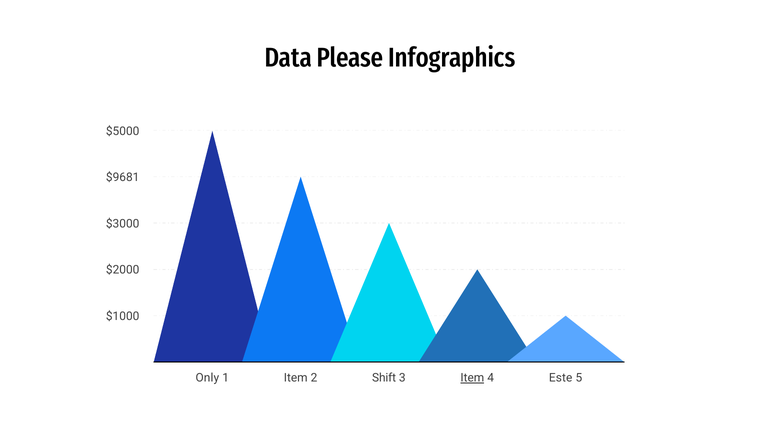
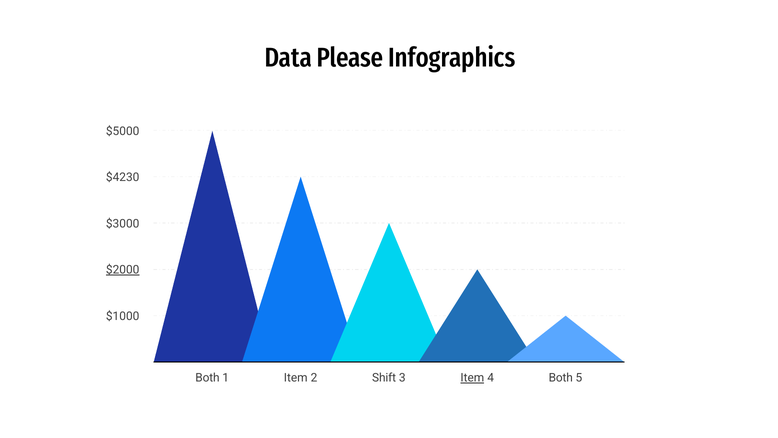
$9681: $9681 -> $4230 (123, 177)
$2000 underline: none -> present (123, 270)
Only: Only -> Both (207, 378)
4 Este: Este -> Both (561, 378)
